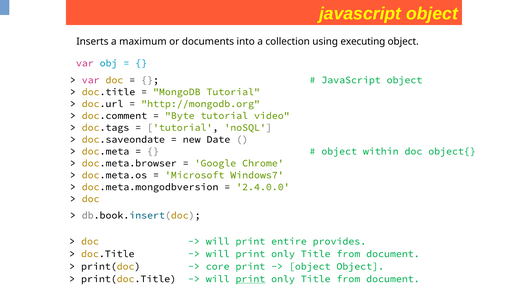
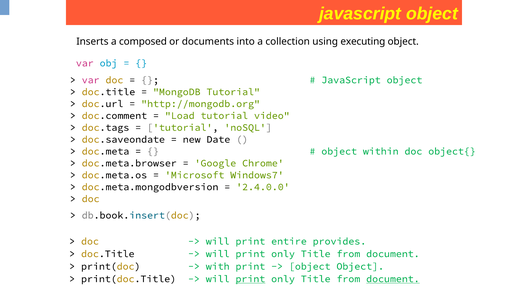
maximum: maximum -> composed (143, 42)
Byte: Byte -> Load (180, 116)
core: core -> with (218, 266)
document underline: none -> present (393, 279)
